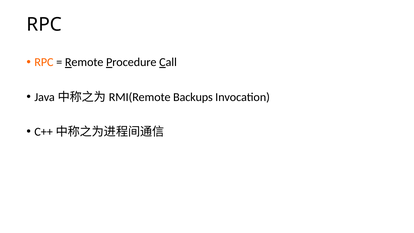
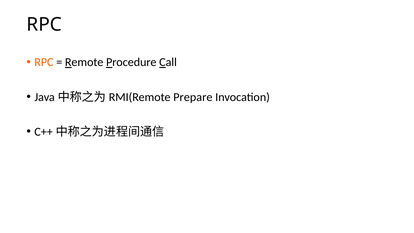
Backups: Backups -> Prepare (193, 97)
